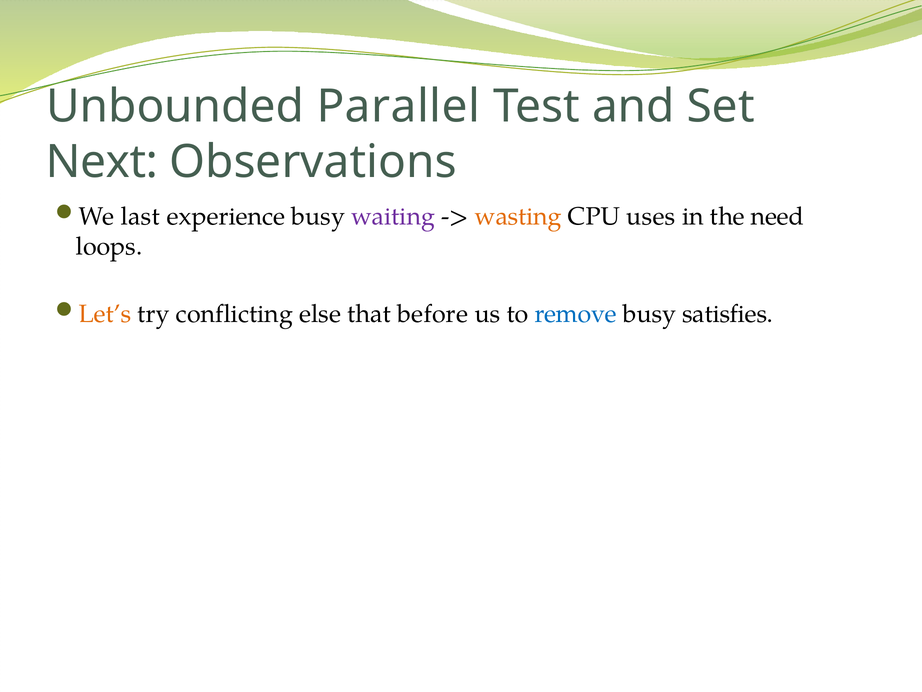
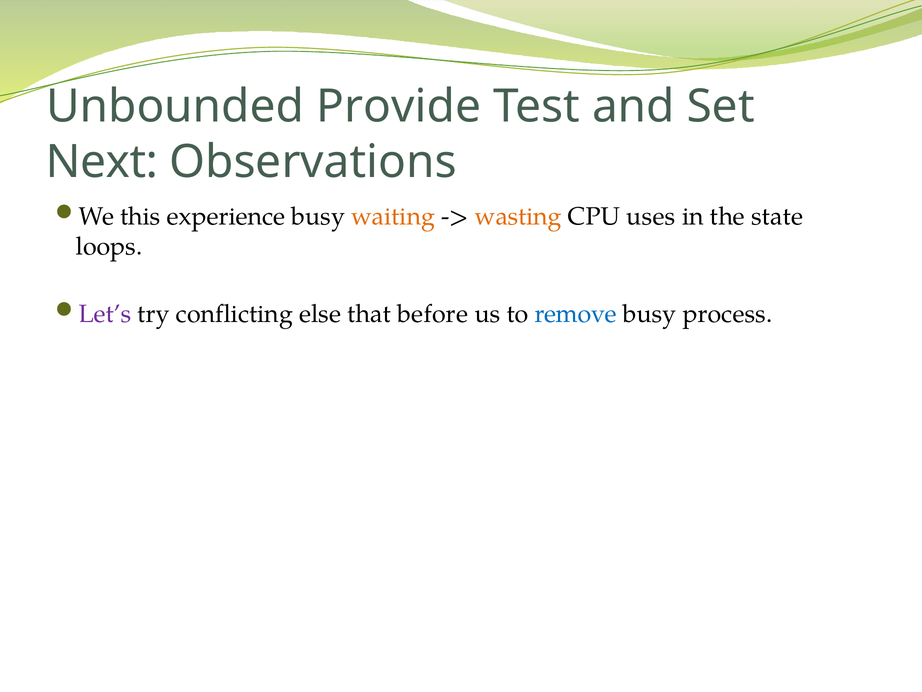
Parallel: Parallel -> Provide (399, 106)
last: last -> this (140, 216)
waiting colour: purple -> orange (393, 216)
need: need -> state (777, 216)
Let’s colour: orange -> purple (105, 314)
satisfies: satisfies -> process (727, 314)
